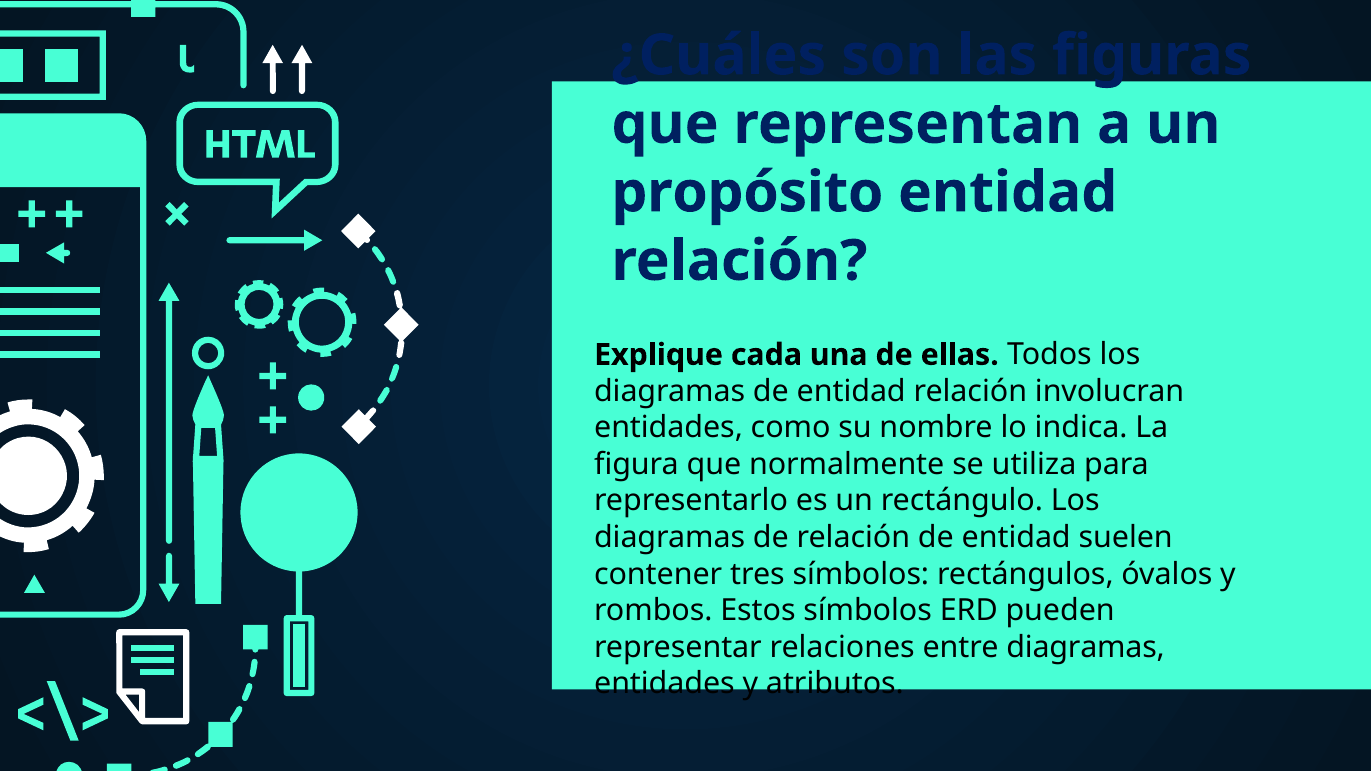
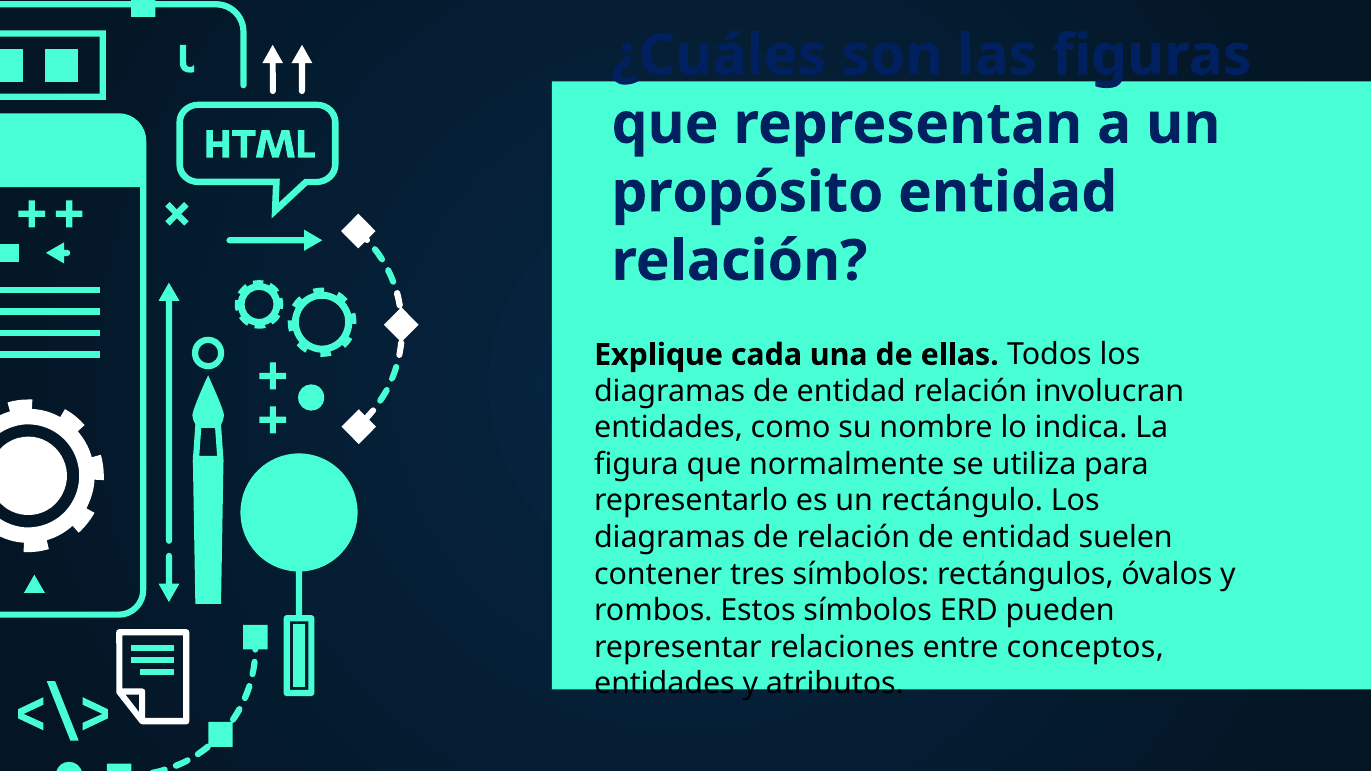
entre diagramas: diagramas -> conceptos (1085, 647)
